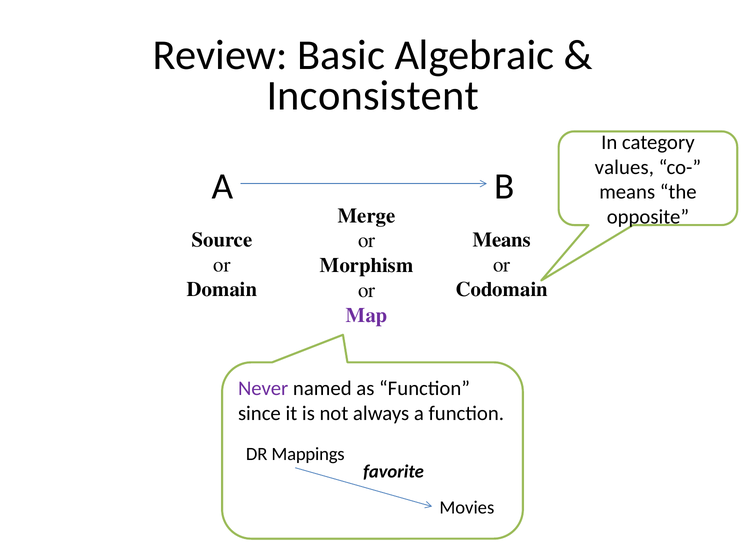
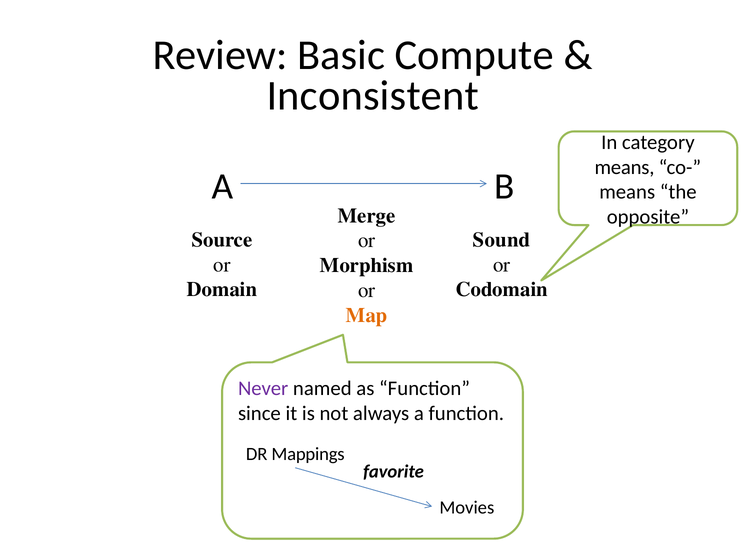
Algebraic: Algebraic -> Compute (474, 55)
values: values -> means (624, 167)
Means: Means -> Sound (502, 240)
Map colour: purple -> orange (367, 315)
